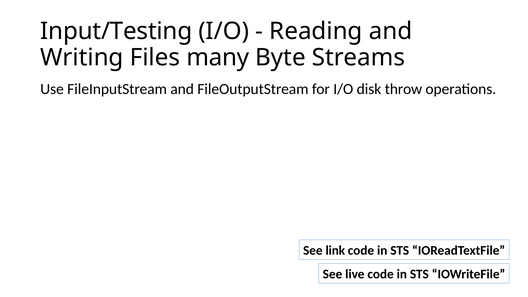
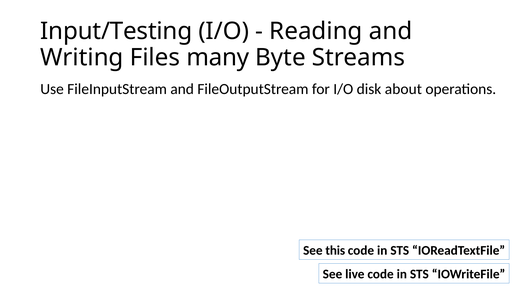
throw: throw -> about (403, 89)
link: link -> this (335, 251)
